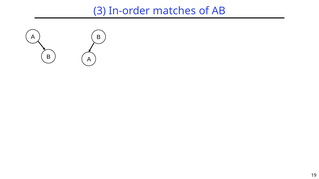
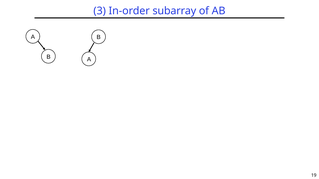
matches: matches -> subarray (174, 11)
